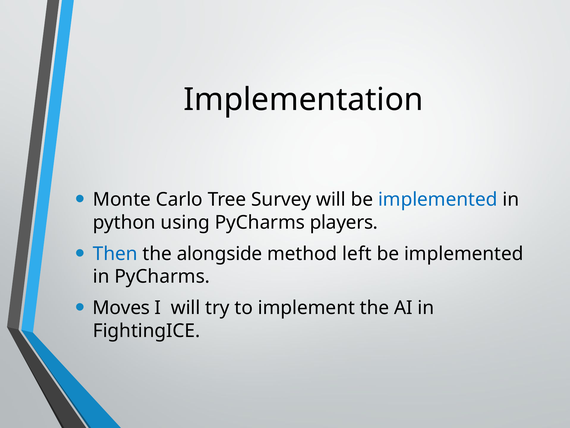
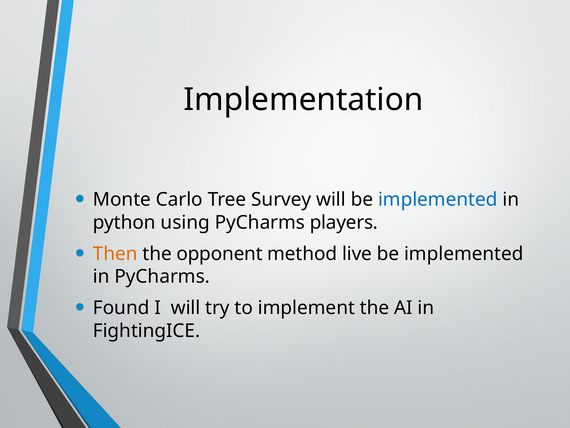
Then colour: blue -> orange (115, 254)
alongside: alongside -> opponent (220, 254)
left: left -> live (357, 254)
Moves: Moves -> Found (121, 308)
